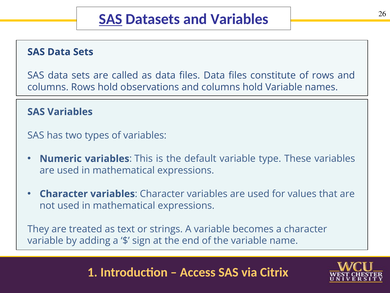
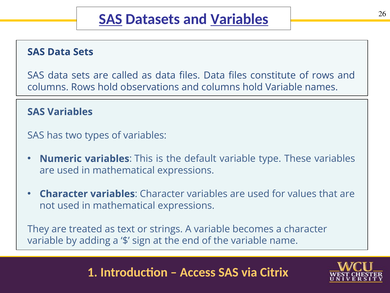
Variables underline: none -> present (239, 19)
